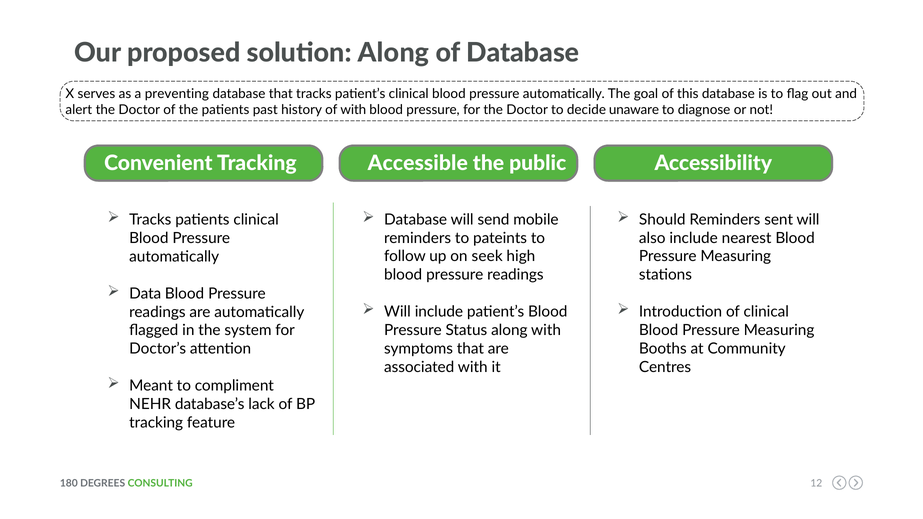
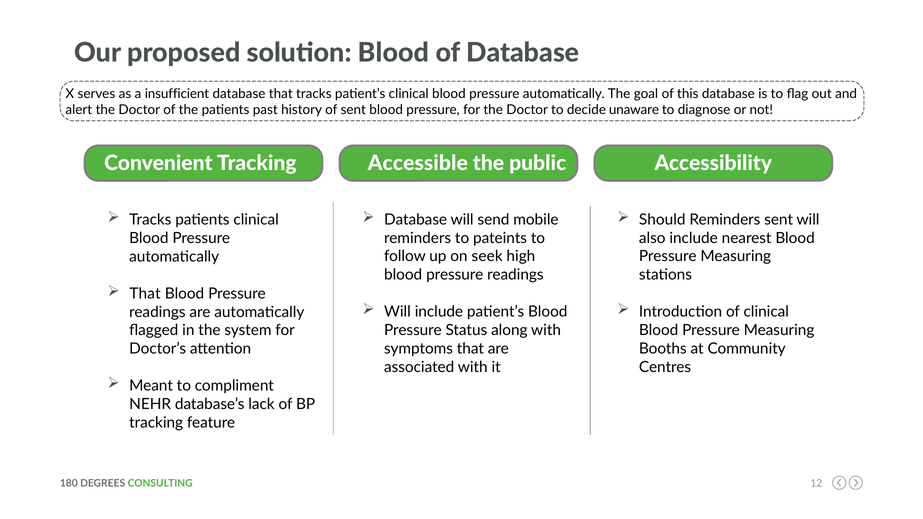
solution Along: Along -> Blood (394, 53)
preventing: preventing -> insufficient (177, 94)
of with: with -> sent (353, 110)
Data: Data -> That (145, 294)
